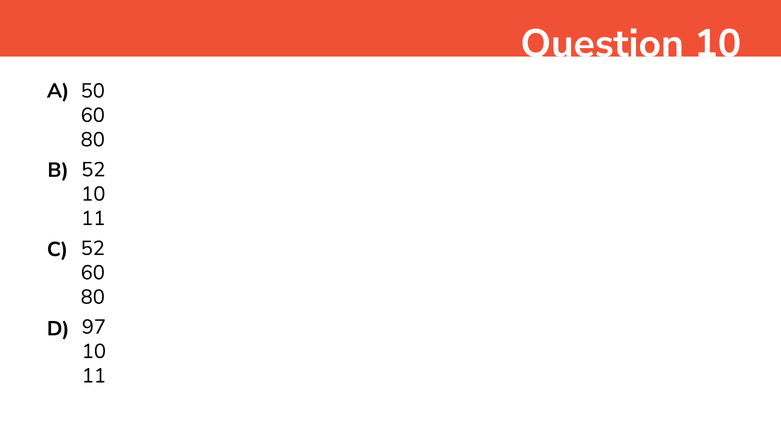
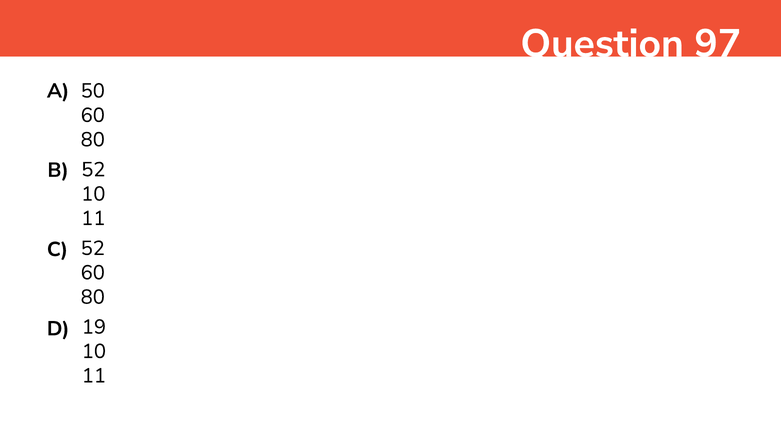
Question 10: 10 -> 97 (718, 44)
97: 97 -> 19 (94, 327)
